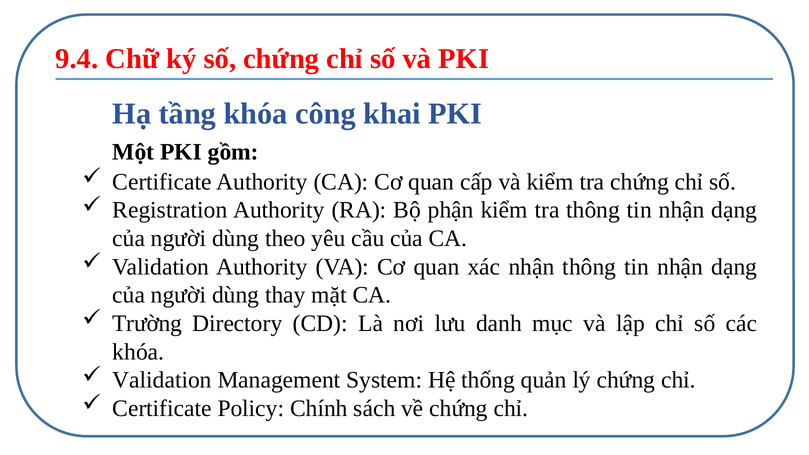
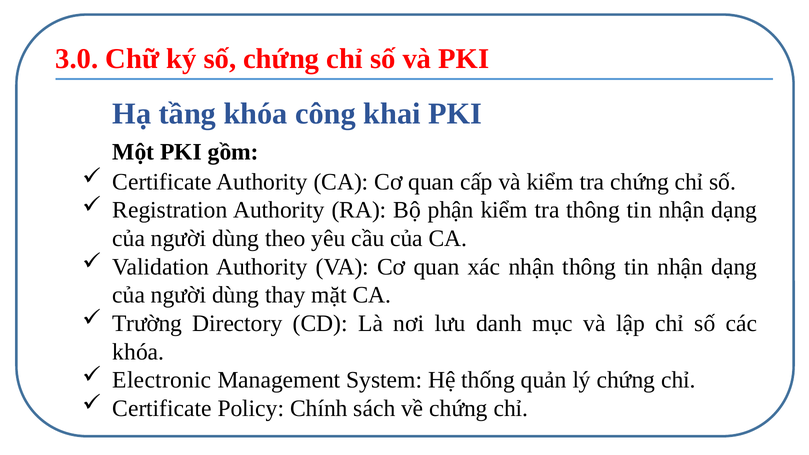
9.4: 9.4 -> 3.0 (77, 59)
Validation: Validation -> Electronic (162, 380)
